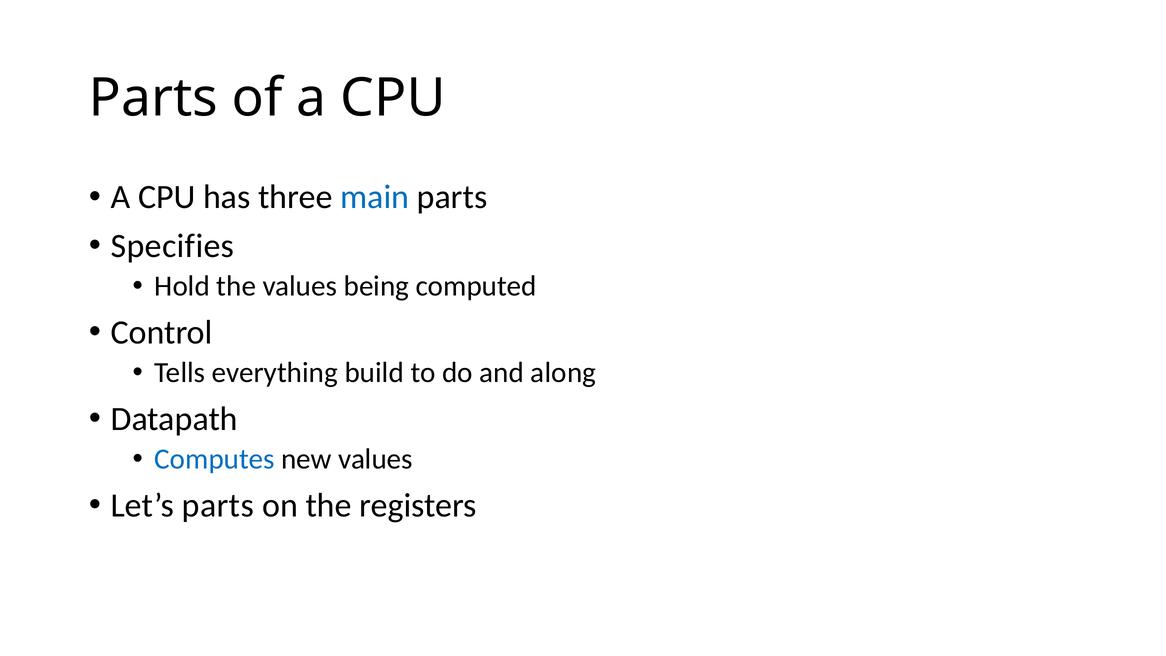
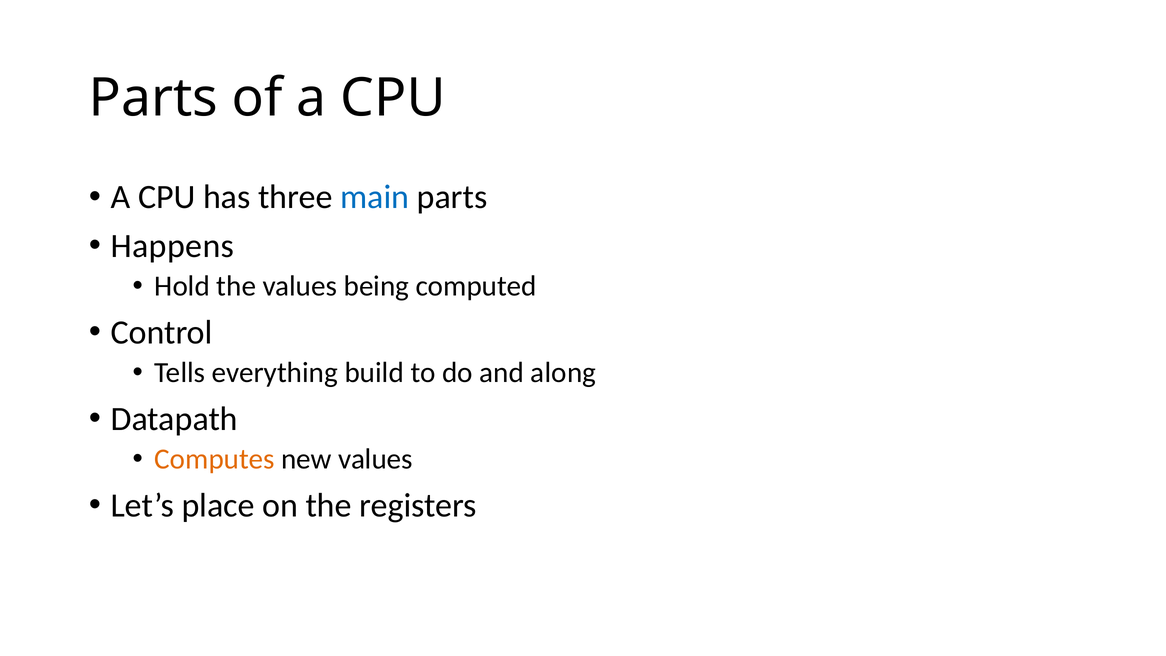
Specifies: Specifies -> Happens (172, 246)
Computes colour: blue -> orange (215, 459)
Let’s parts: parts -> place (218, 505)
